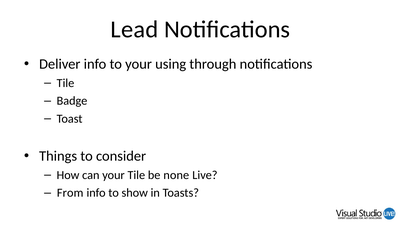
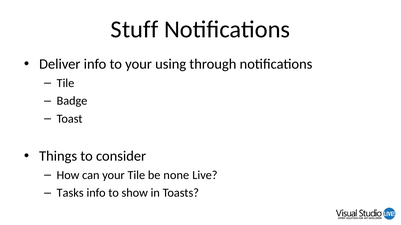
Lead: Lead -> Stuff (135, 30)
From: From -> Tasks (70, 193)
